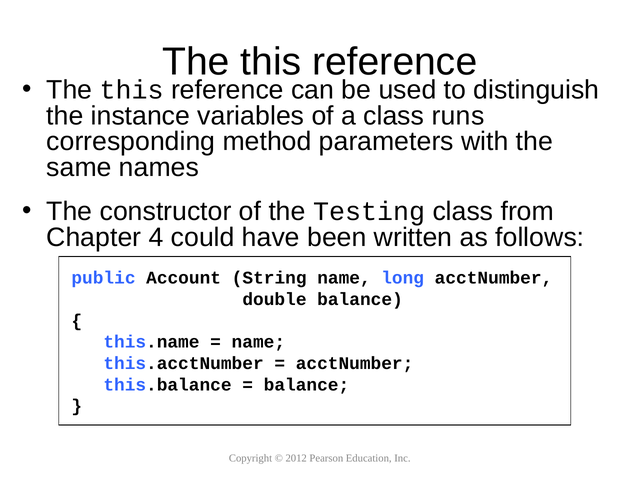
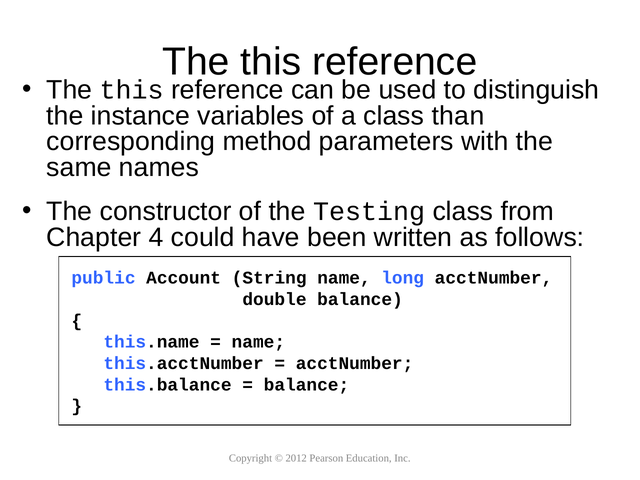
runs: runs -> than (458, 116)
